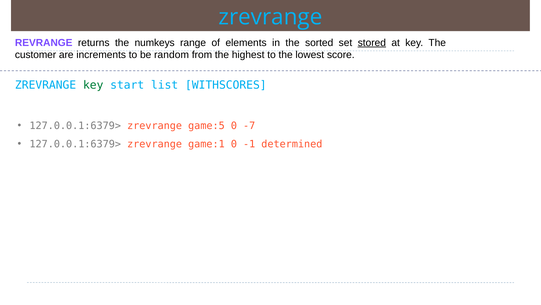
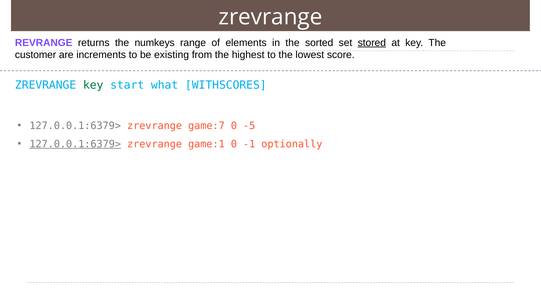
zrevrange colour: light blue -> white (270, 17)
random: random -> existing (172, 55)
list: list -> what (165, 85)
game:5: game:5 -> game:7 (206, 125)
-7: -7 -> -5 (249, 125)
127.0.0.1:6379> underline: none -> present (75, 144)
determined: determined -> optionally (292, 144)
